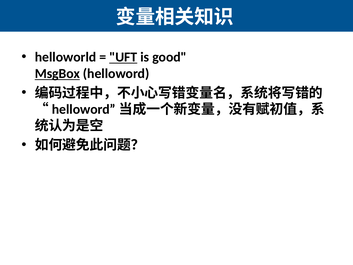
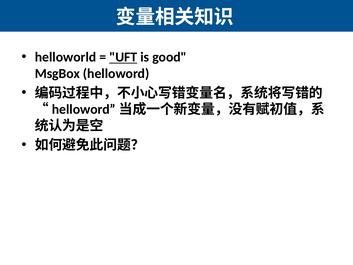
MsgBox underline: present -> none (57, 74)
